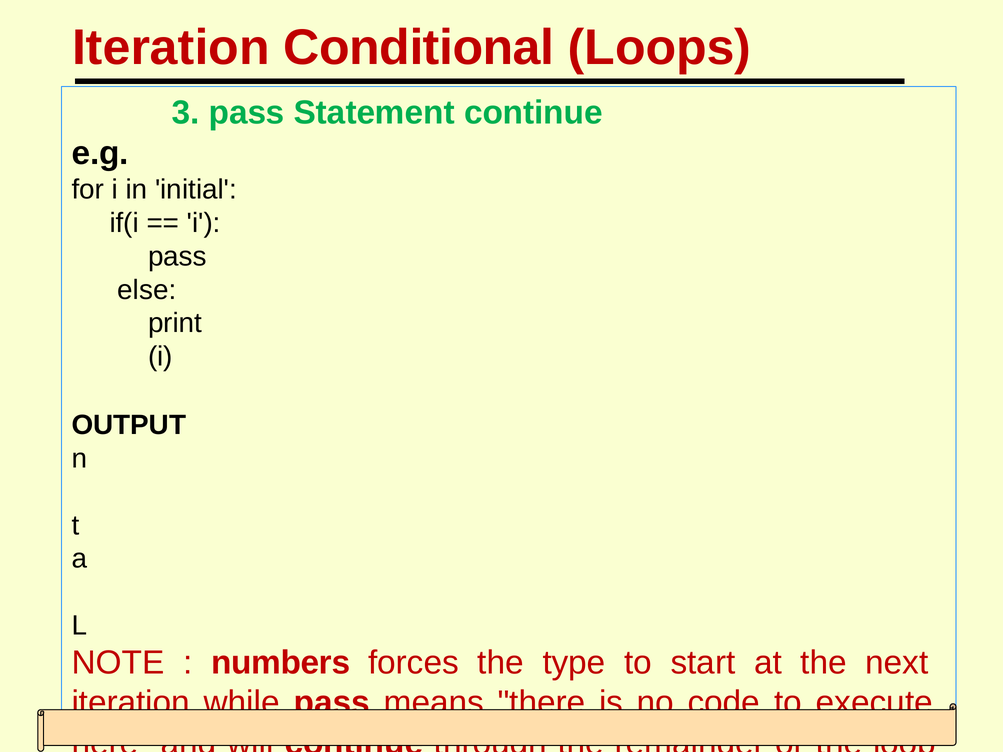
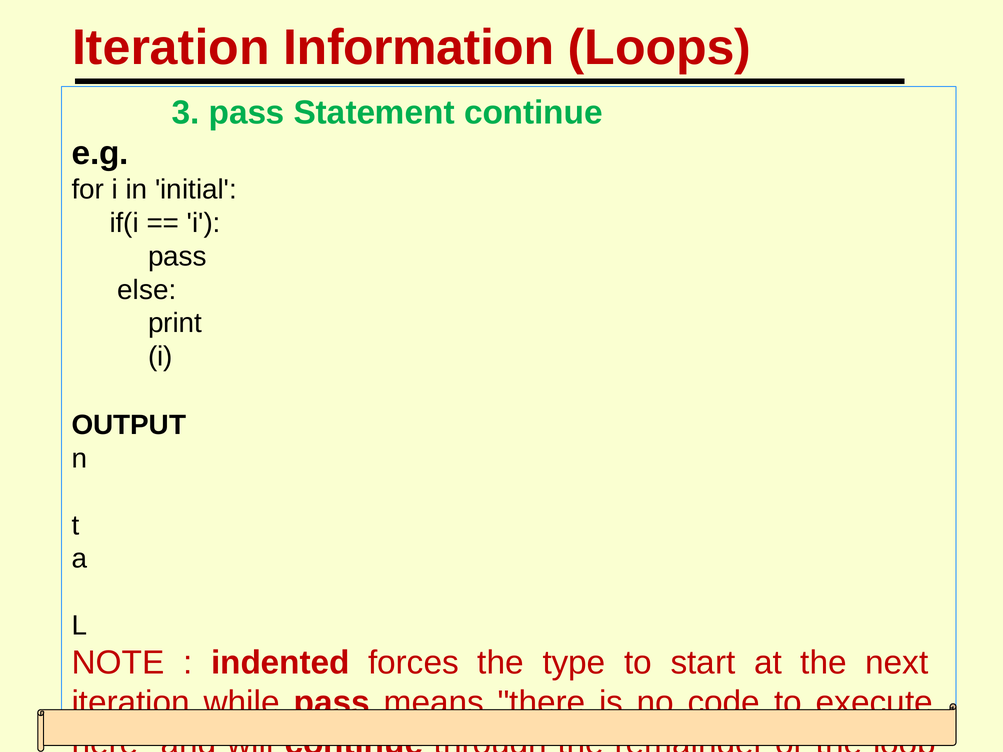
Conditional: Conditional -> Information (419, 48)
numbers: numbers -> indented (280, 663)
